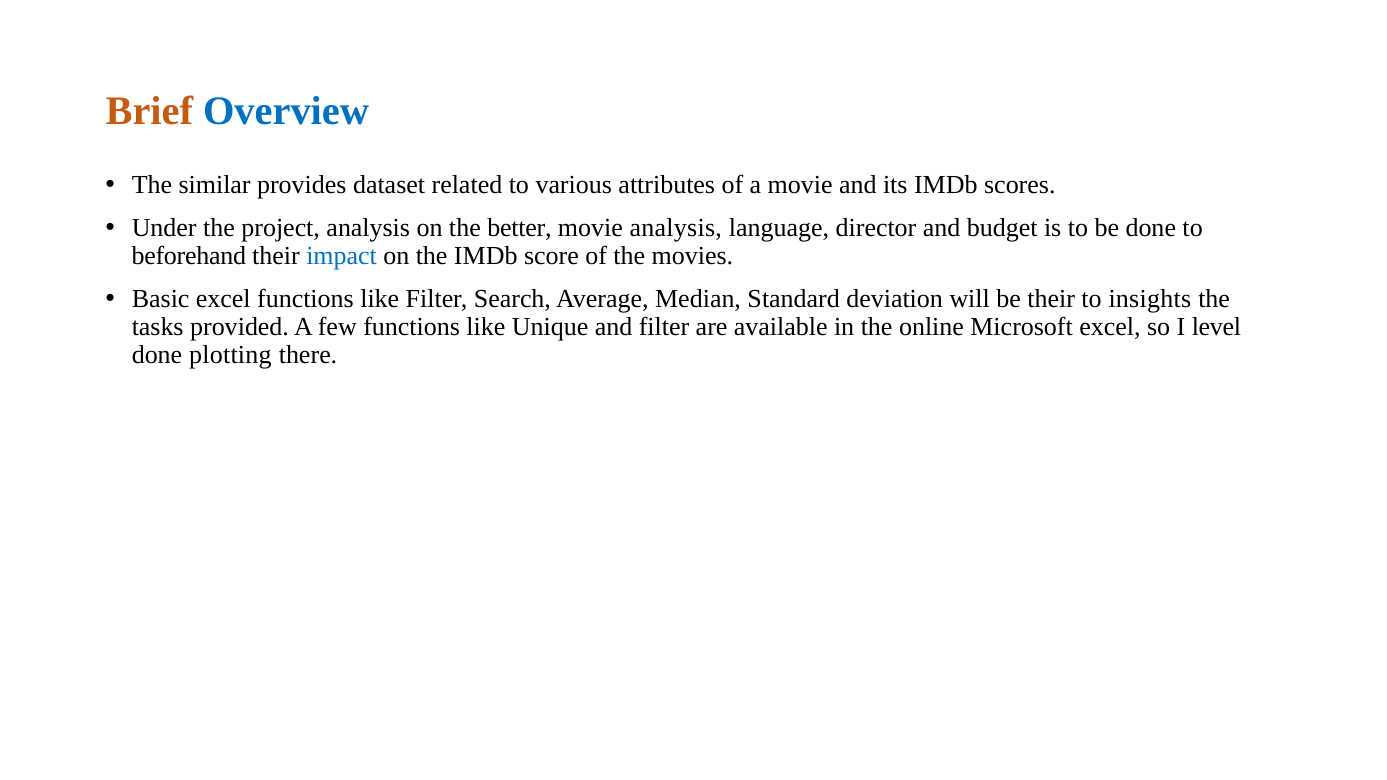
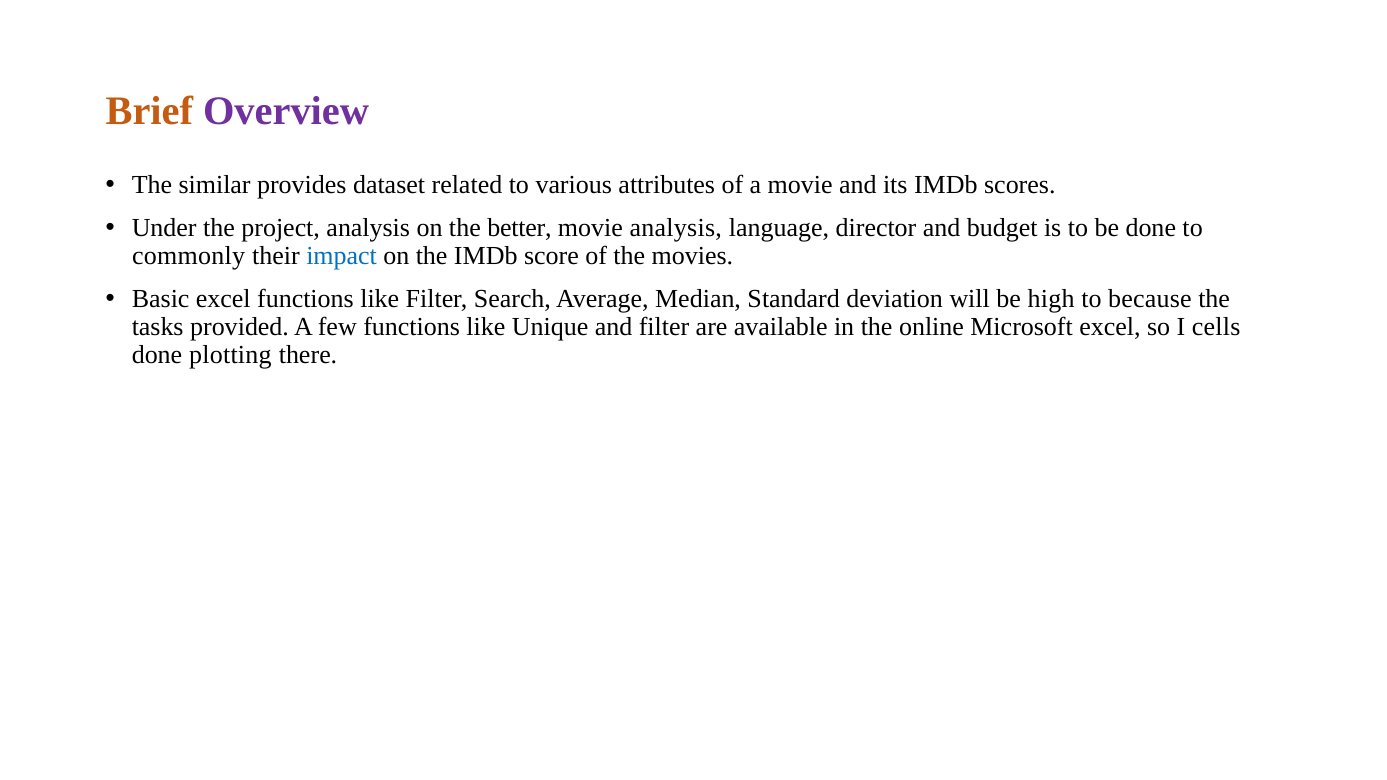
Overview colour: blue -> purple (286, 111)
beforehand: beforehand -> commonly (189, 256)
be their: their -> high (1051, 298)
insights: insights -> because (1150, 298)
level: level -> cells (1216, 327)
